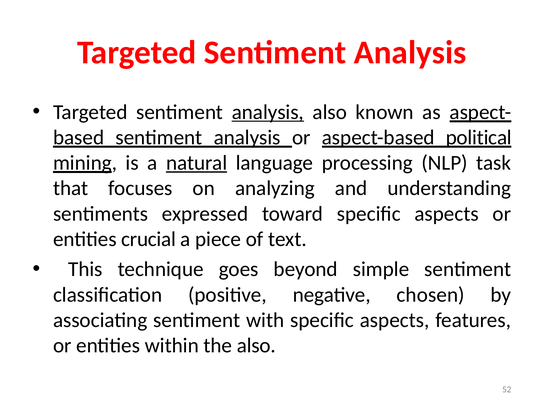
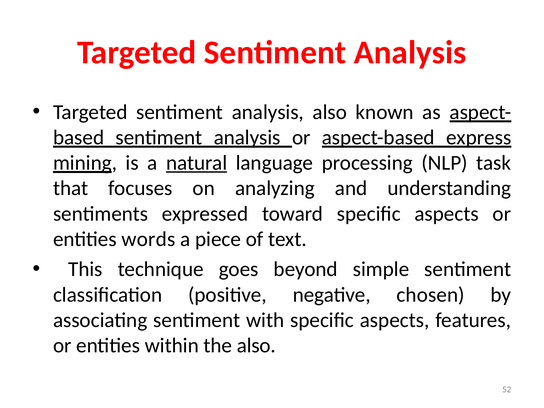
analysis underline: present -> none (268, 112)
political: political -> express (479, 137)
crucial: crucial -> words (148, 239)
